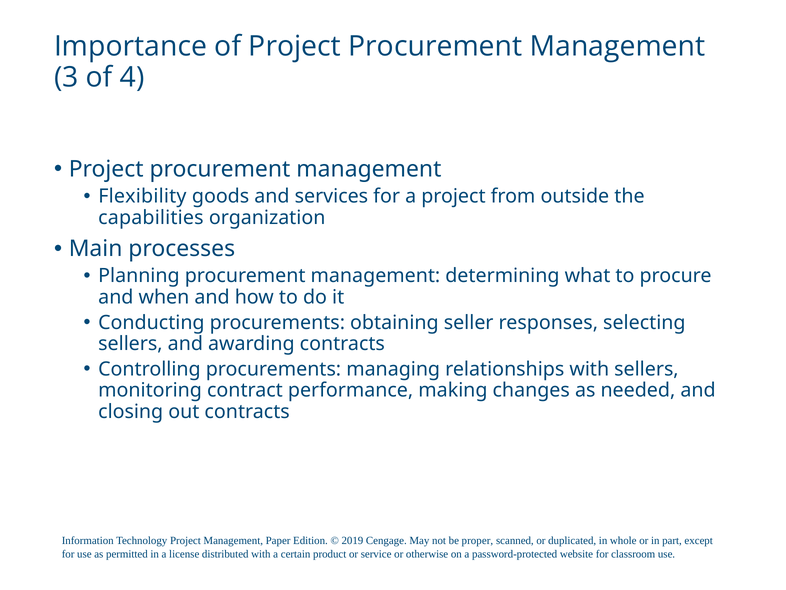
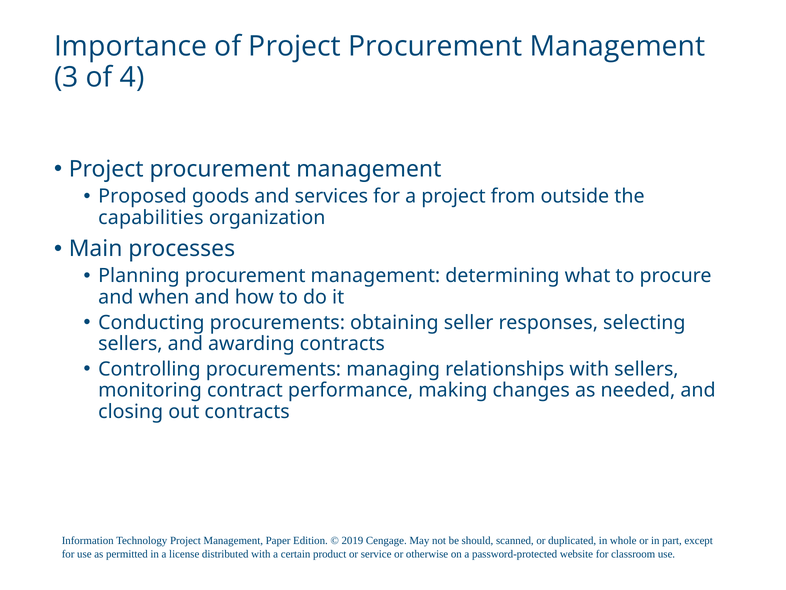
Flexibility: Flexibility -> Proposed (142, 196)
proper: proper -> should (477, 540)
